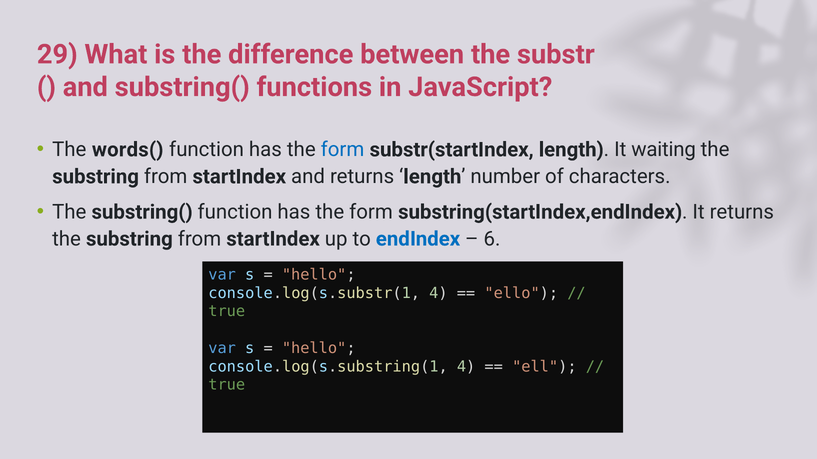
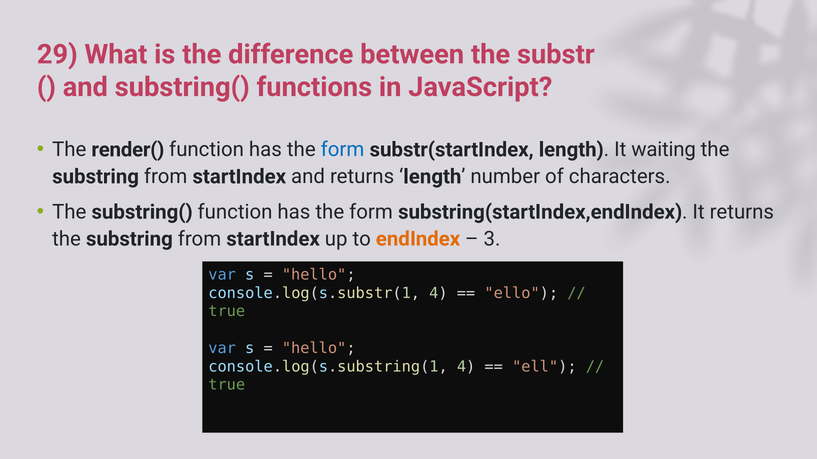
words(: words( -> render( (128, 150)
endIndex colour: blue -> orange (418, 239)
6: 6 -> 3 (492, 239)
